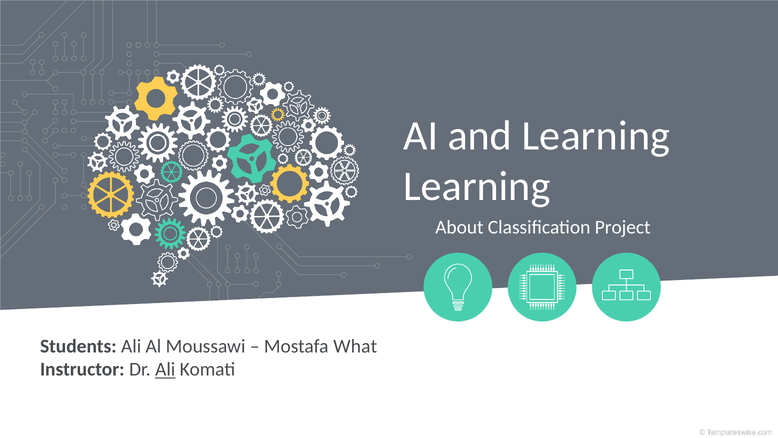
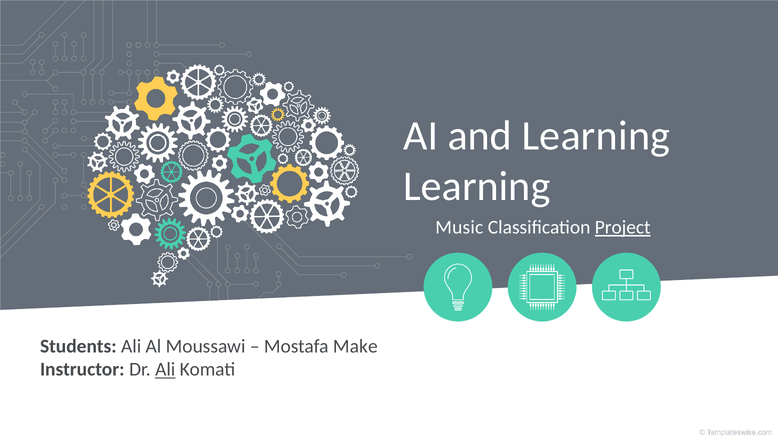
About: About -> Music (459, 227)
Project underline: none -> present (623, 227)
What: What -> Make (355, 346)
